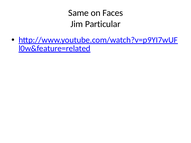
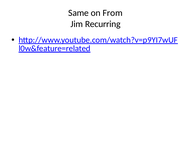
Faces: Faces -> From (113, 13)
Particular: Particular -> Recurring (103, 24)
